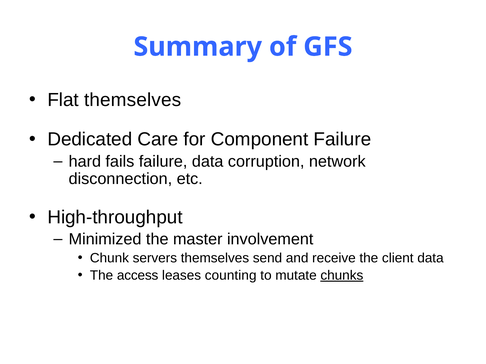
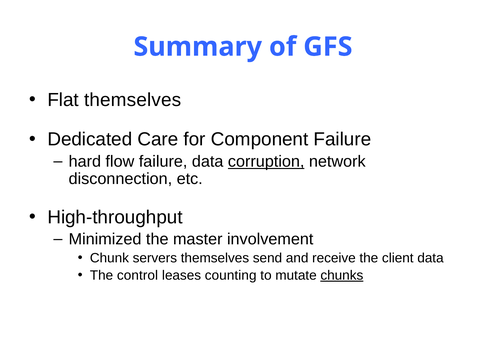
fails: fails -> flow (120, 162)
corruption underline: none -> present (266, 162)
access: access -> control (138, 276)
